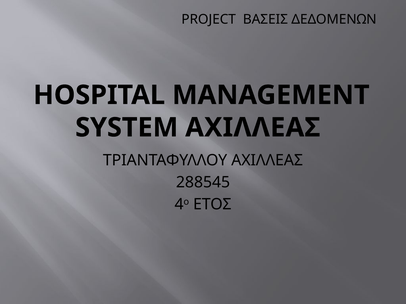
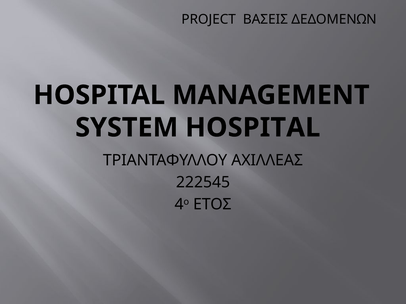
SYSTEM ΑΧΙΛΛΕΑΣ: ΑΧΙΛΛΕΑΣ -> HOSPITAL (253, 128)
288545: 288545 -> 222545 (203, 183)
